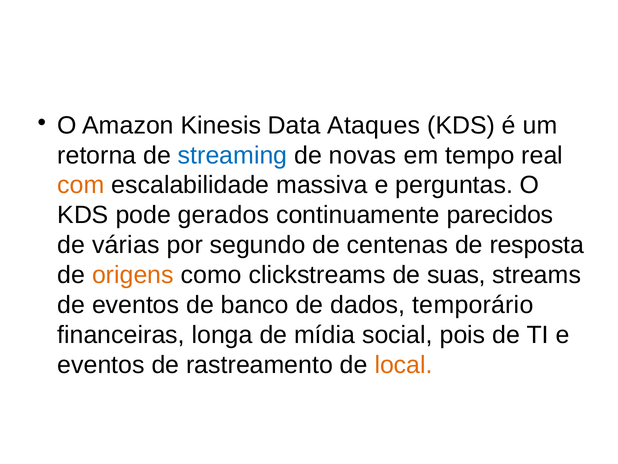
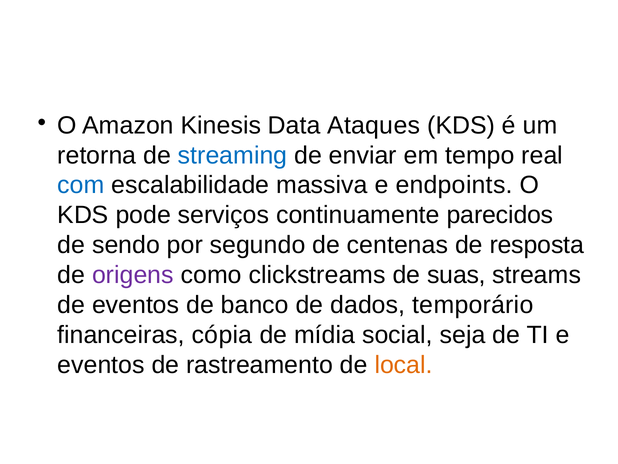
novas: novas -> enviar (363, 155)
com colour: orange -> blue (81, 185)
perguntas: perguntas -> endpoints (454, 185)
gerados: gerados -> serviços (224, 215)
várias: várias -> sendo (126, 245)
origens colour: orange -> purple (133, 275)
longa: longa -> cópia (222, 335)
pois: pois -> seja (463, 335)
